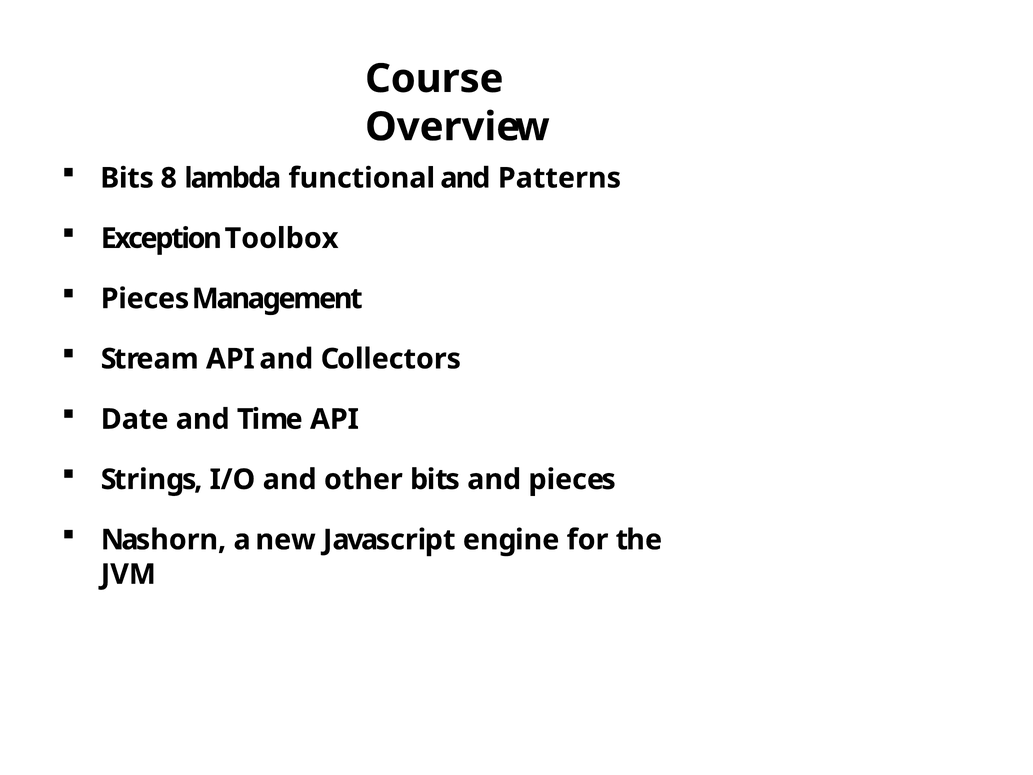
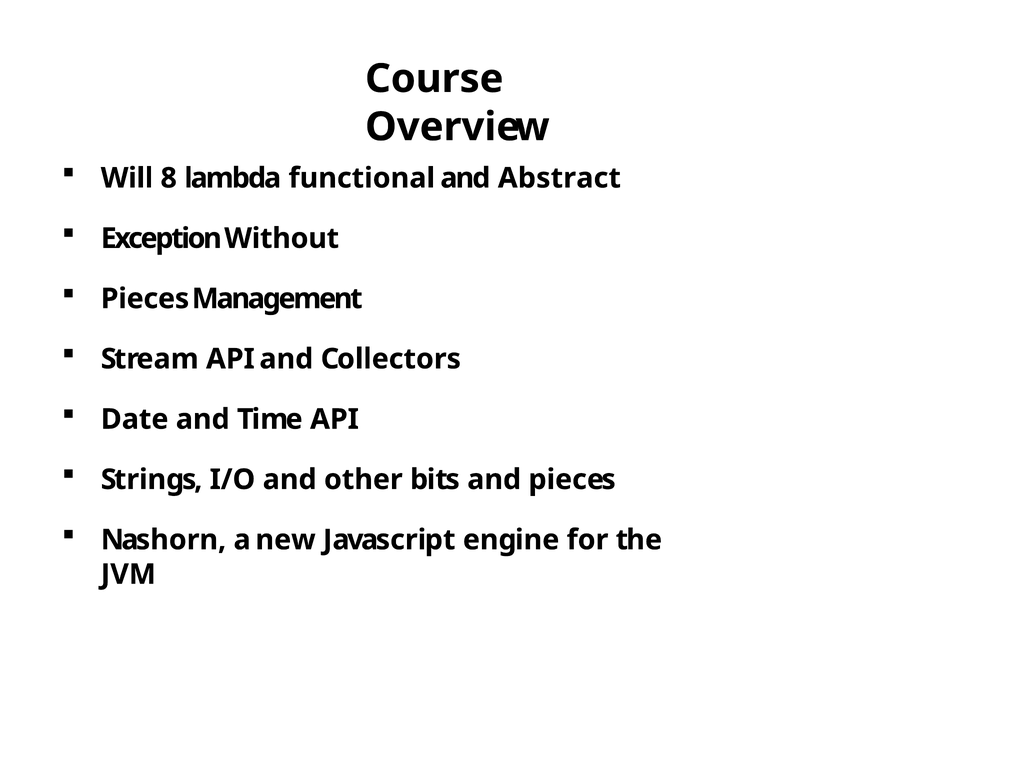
Bits: Bits -> Will (127, 178)
Patterns: Patterns -> Abstract (559, 178)
Toolbox: Toolbox -> Without (282, 238)
